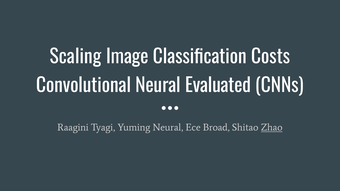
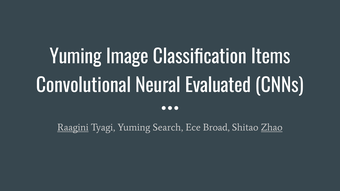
Scaling: Scaling -> Yuming (76, 57)
Costs: Costs -> Items (271, 57)
Raagini underline: none -> present (73, 128)
Yuming Neural: Neural -> Search (168, 128)
